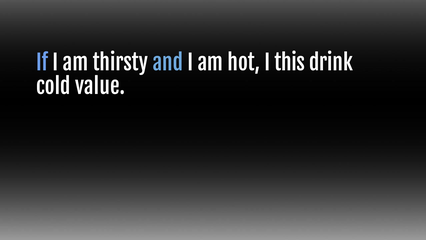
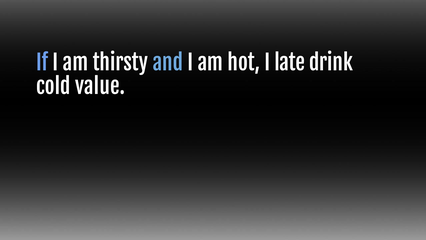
this: this -> late (290, 63)
